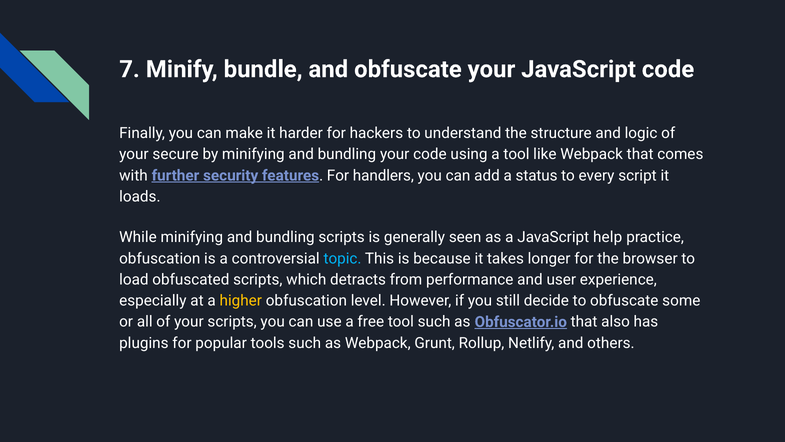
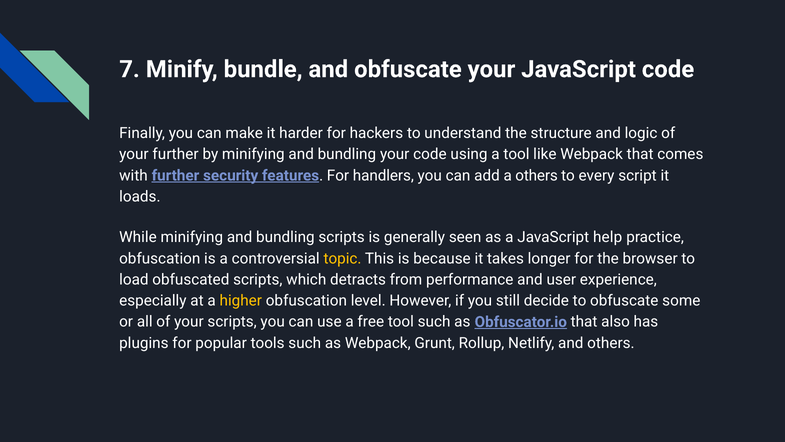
your secure: secure -> further (176, 154)
a status: status -> others (537, 175)
topic colour: light blue -> yellow (342, 258)
